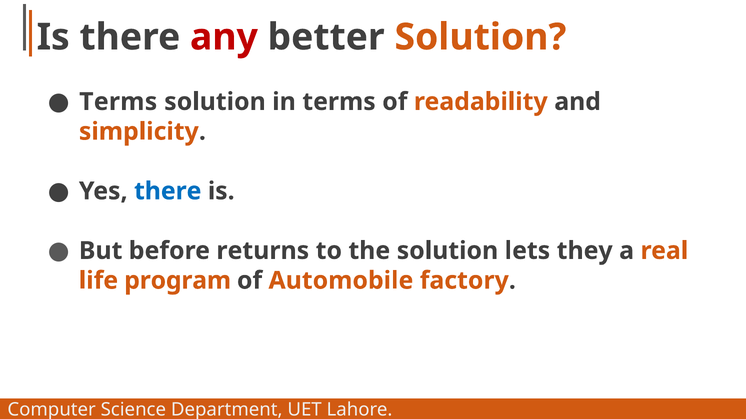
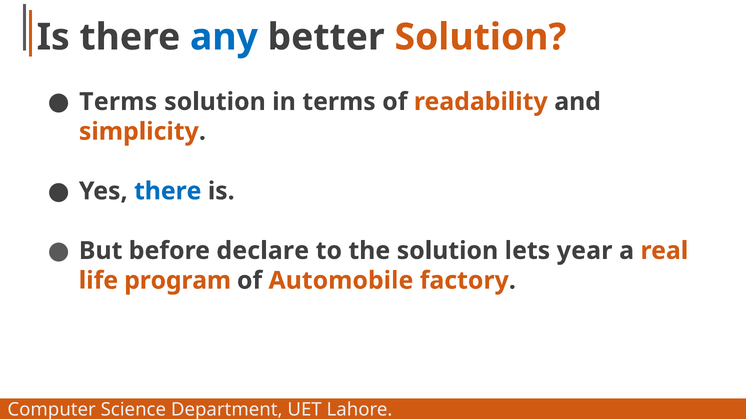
any colour: red -> blue (224, 37)
returns: returns -> declare (263, 251)
they: they -> year (585, 251)
